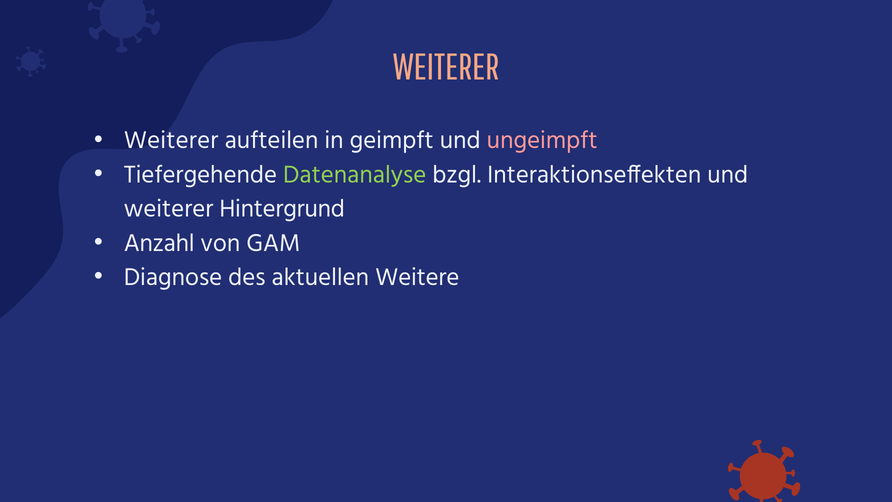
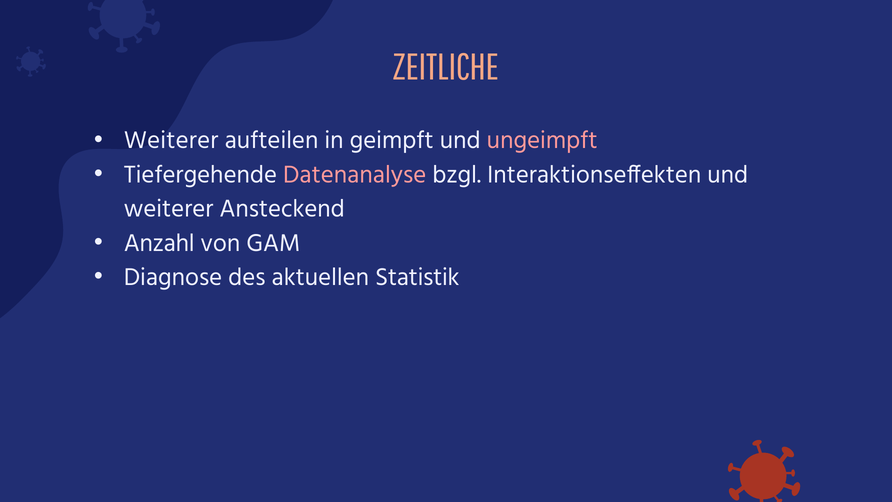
WEITERER: WEITERER -> ZEITLICHE (446, 68)
Datenanalyse colour: light green -> pink (355, 174)
Hintergrund: Hintergrund -> Ansteckend (282, 209)
Weitere: Weitere -> Statistik (417, 277)
